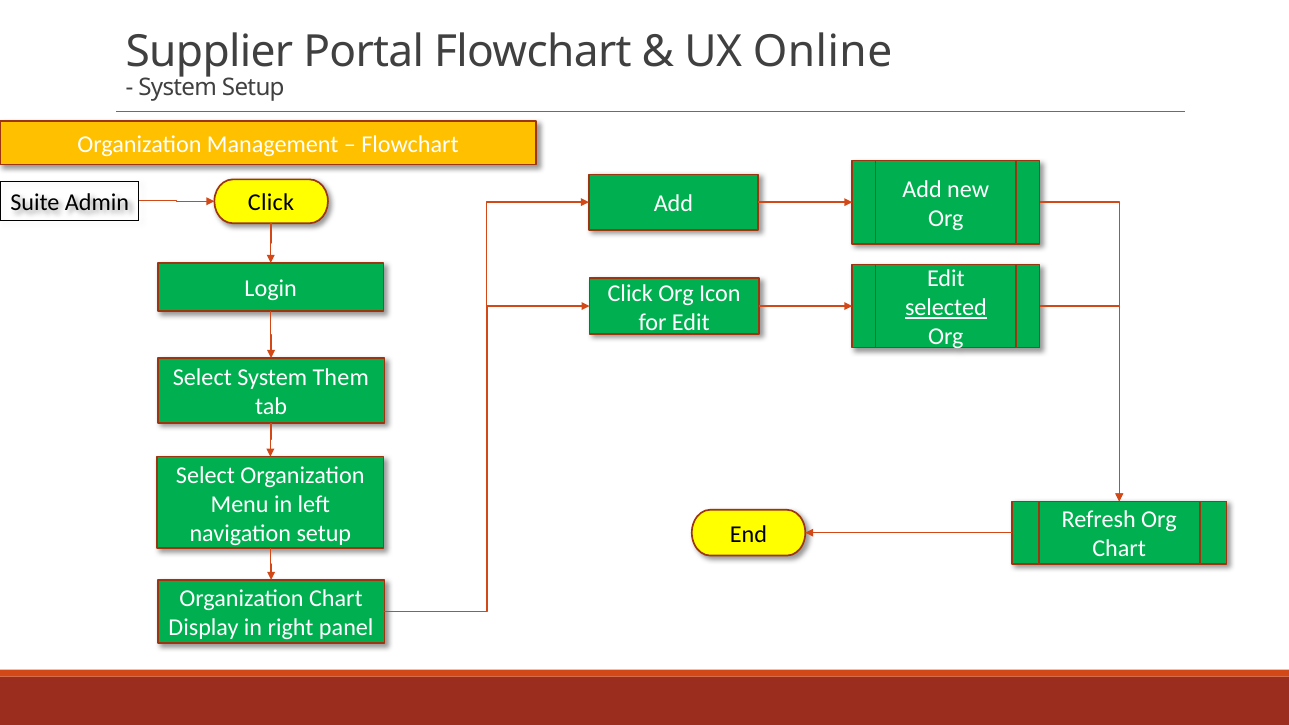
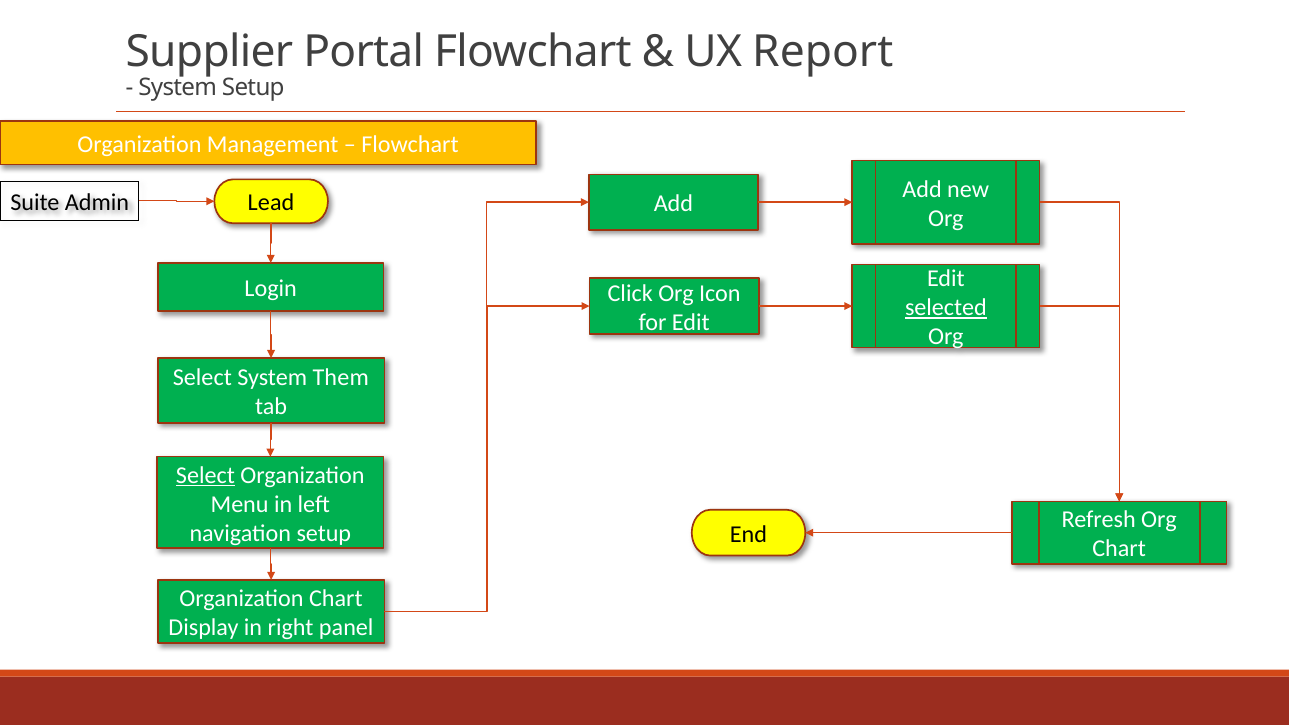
Online: Online -> Report (823, 52)
Click: Click -> Lead (271, 203)
Select underline: none -> present (205, 475)
